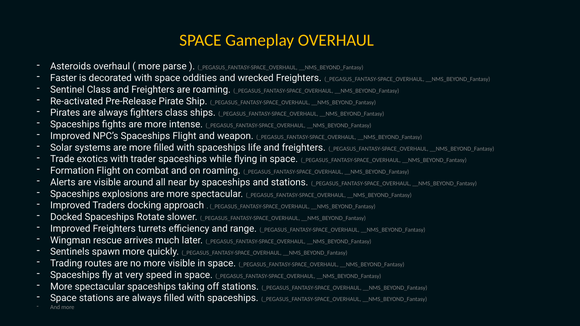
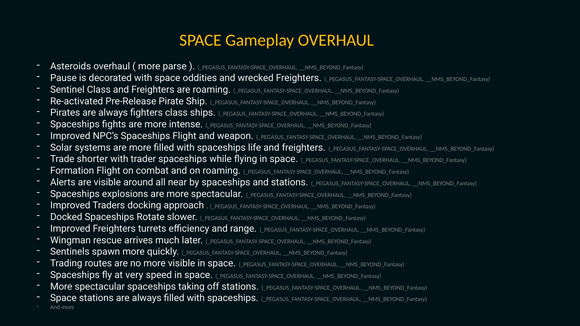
Faster: Faster -> Pause (63, 78)
exotics: exotics -> shorter (92, 159)
